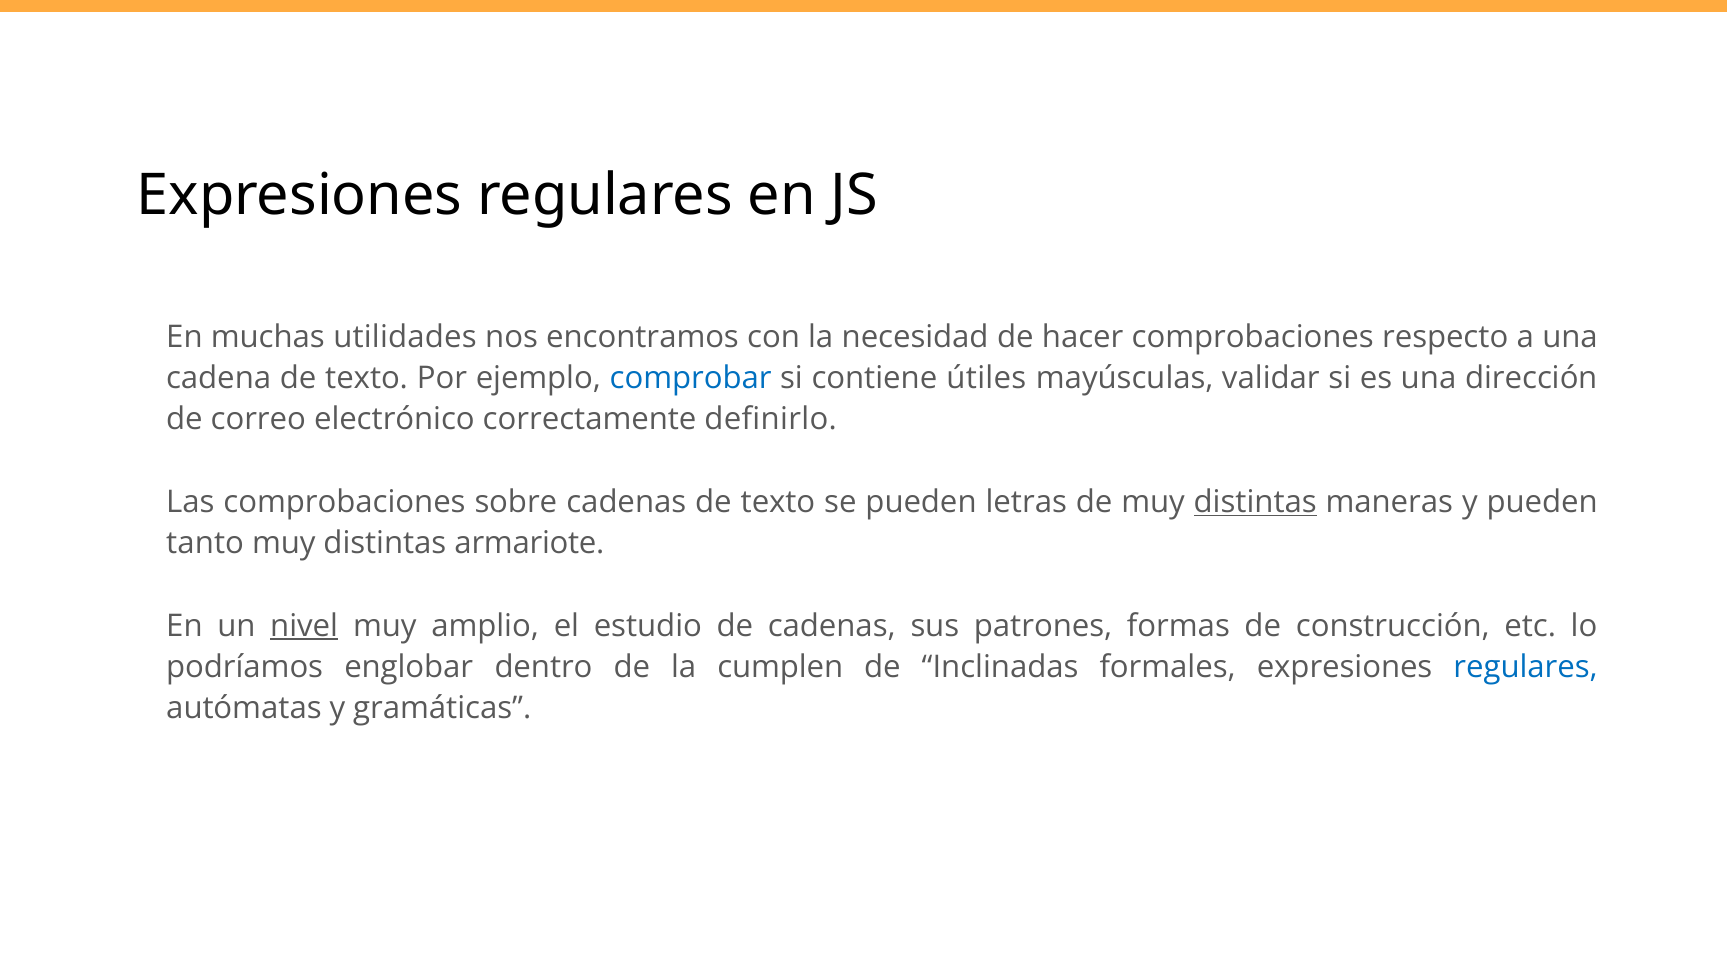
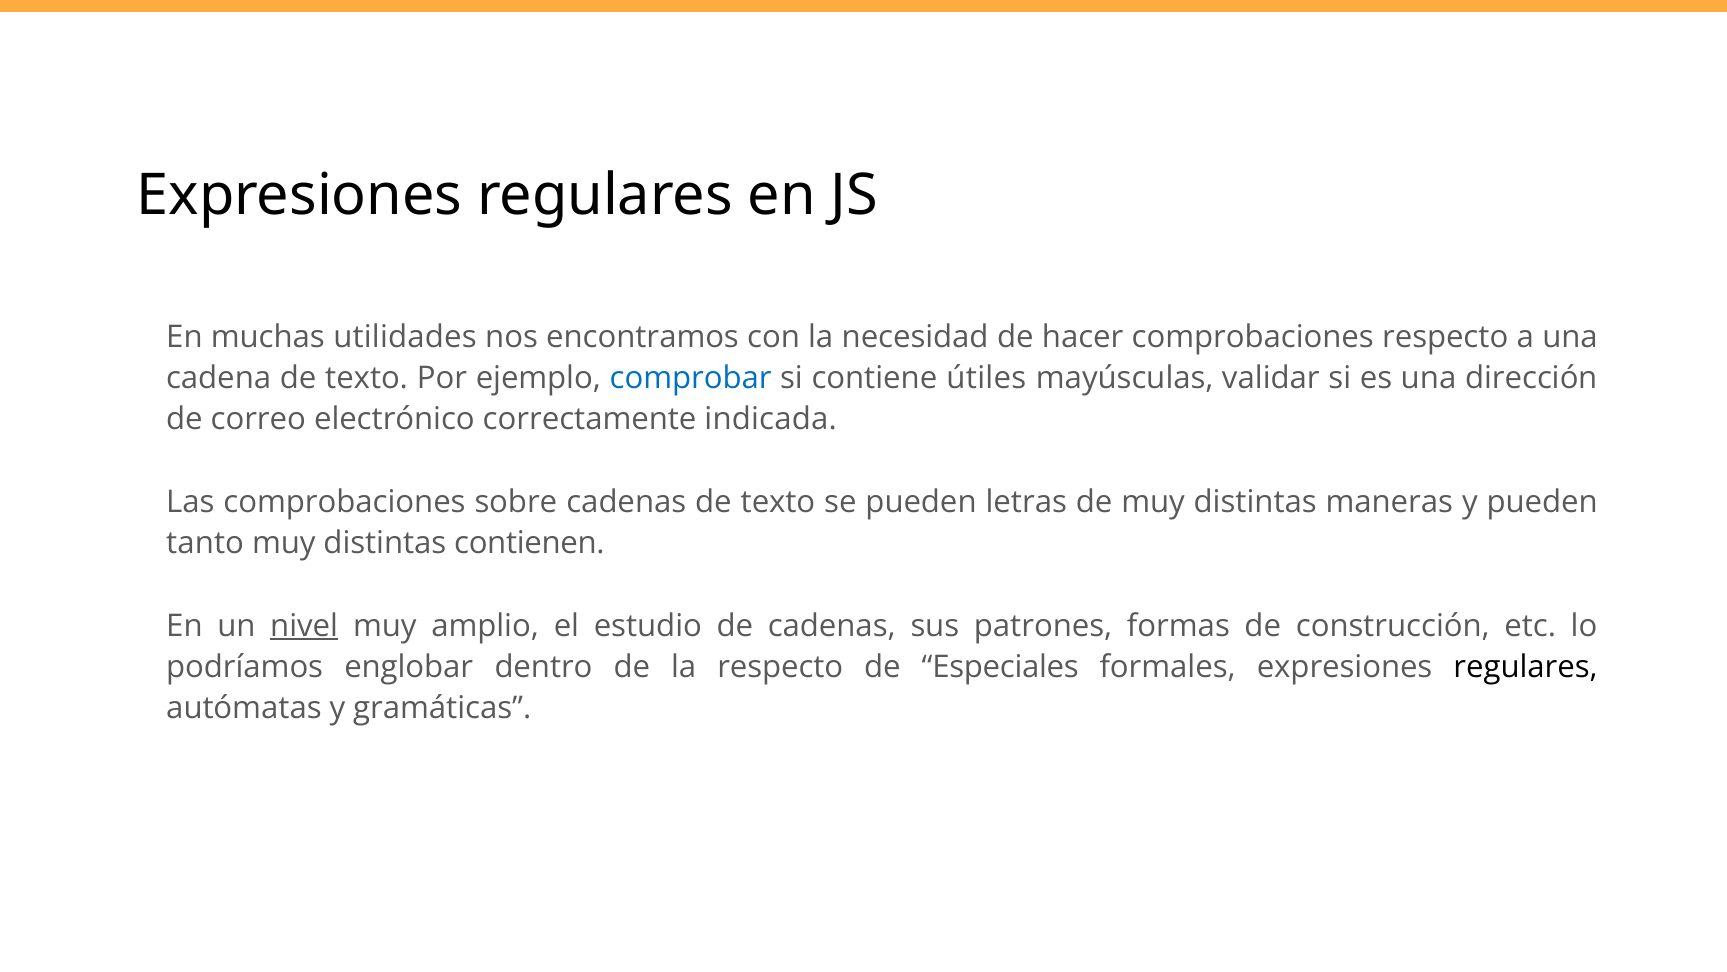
definirlo: definirlo -> indicada (771, 419)
distintas underline: present -> none (1255, 502)
armariote: armariote -> contienen (529, 543)
la cumplen: cumplen -> respecto (780, 667)
Inclinadas: Inclinadas -> Especiales (1000, 667)
regulares colour: blue -> black (1526, 667)
